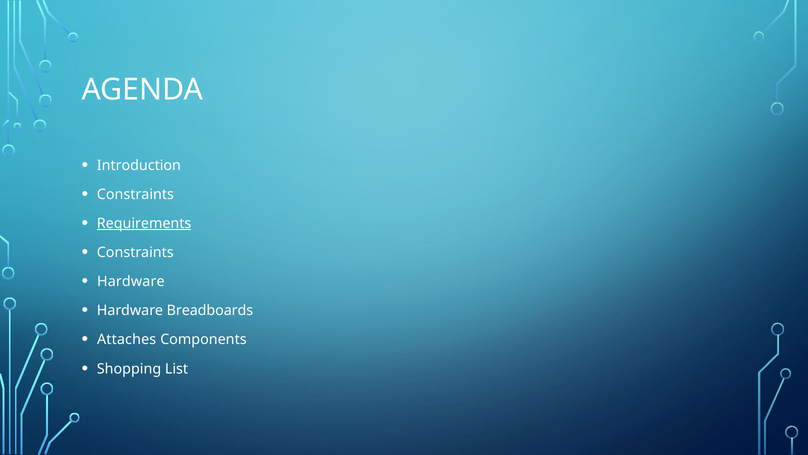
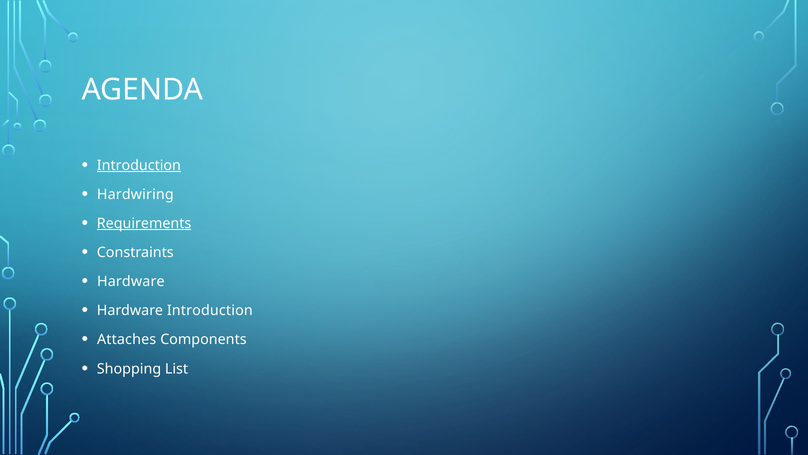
Introduction underline: none -> present (139, 165)
Constraints: Constraints -> Hardwiring (135, 194)
Hardware Breadboards: Breadboards -> Introduction (210, 310)
